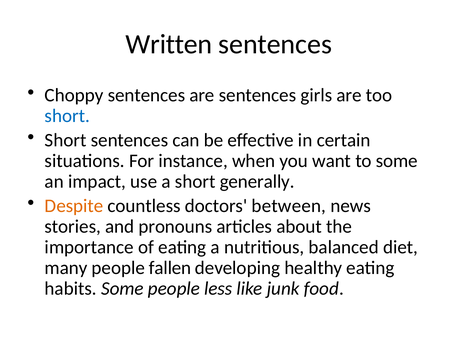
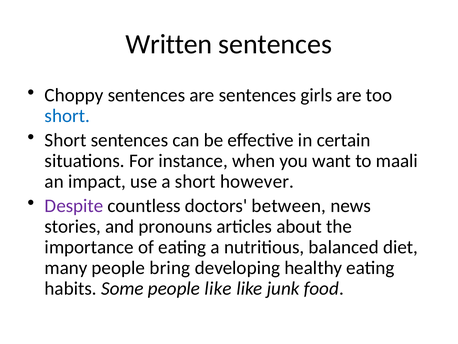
to some: some -> maali (397, 161)
generally: generally -> however (257, 181)
Despite colour: orange -> purple (74, 206)
fallen: fallen -> bring (170, 267)
people less: less -> like (218, 288)
